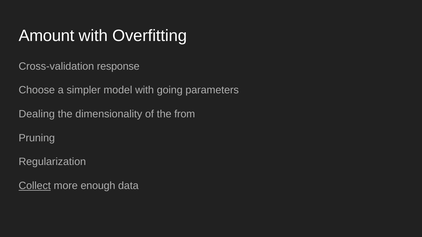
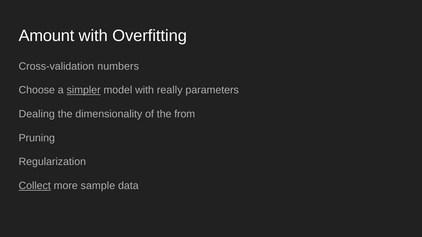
response: response -> numbers (118, 66)
simpler underline: none -> present (84, 90)
going: going -> really (170, 90)
enough: enough -> sample (98, 186)
